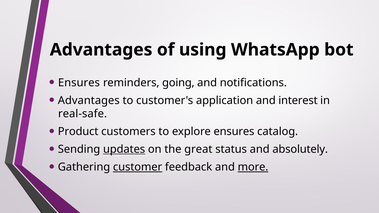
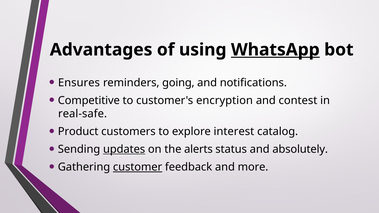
WhatsApp underline: none -> present (275, 50)
Advantages: Advantages -> Competitive (89, 101)
application: application -> encryption (225, 101)
interest: interest -> contest (298, 101)
explore ensures: ensures -> interest (234, 132)
great: great -> alerts (198, 149)
more underline: present -> none (253, 167)
